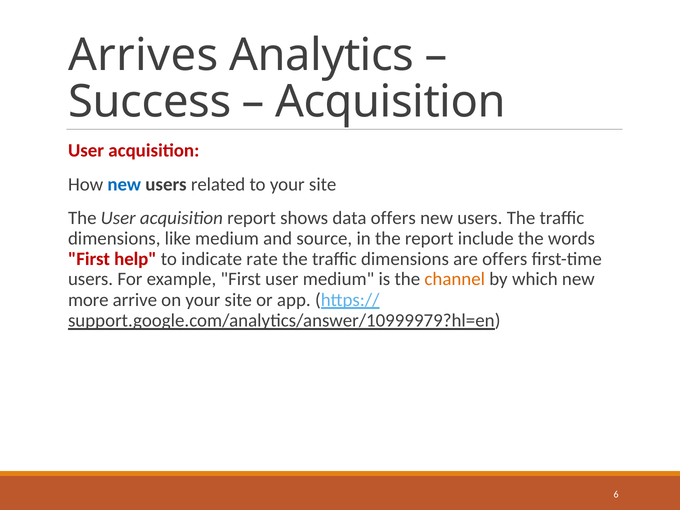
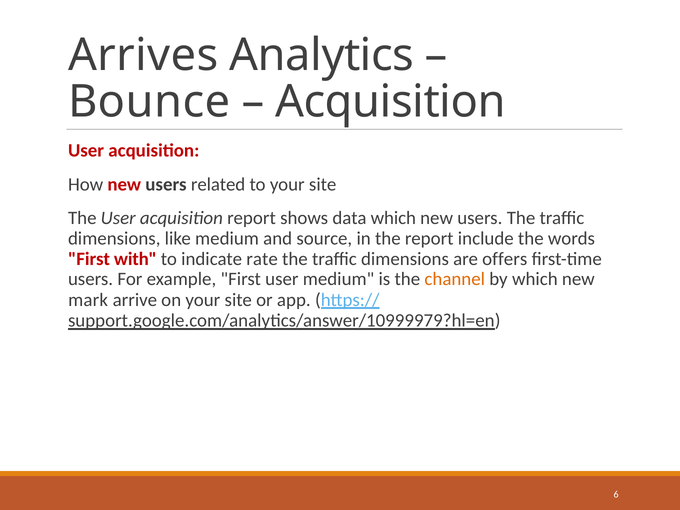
Success: Success -> Bounce (149, 102)
new colour: blue -> red (124, 184)
data offers: offers -> which (393, 218)
help: help -> with (135, 259)
more: more -> mark (88, 300)
